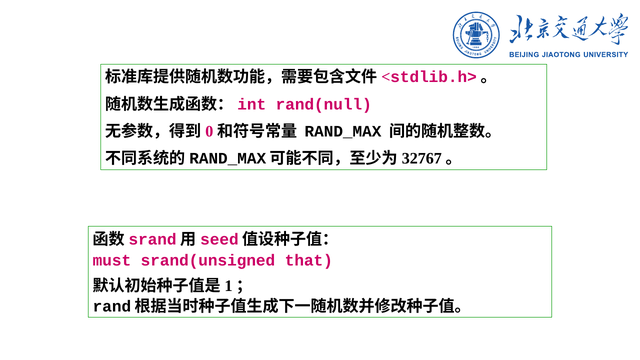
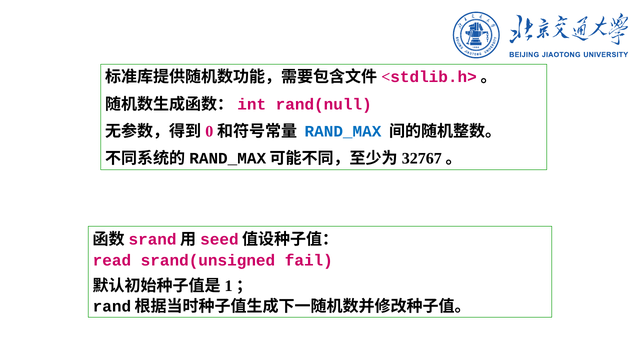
RAND_MAX colour: black -> blue (343, 131)
must: must -> read (112, 260)
that: that -> fail (309, 260)
